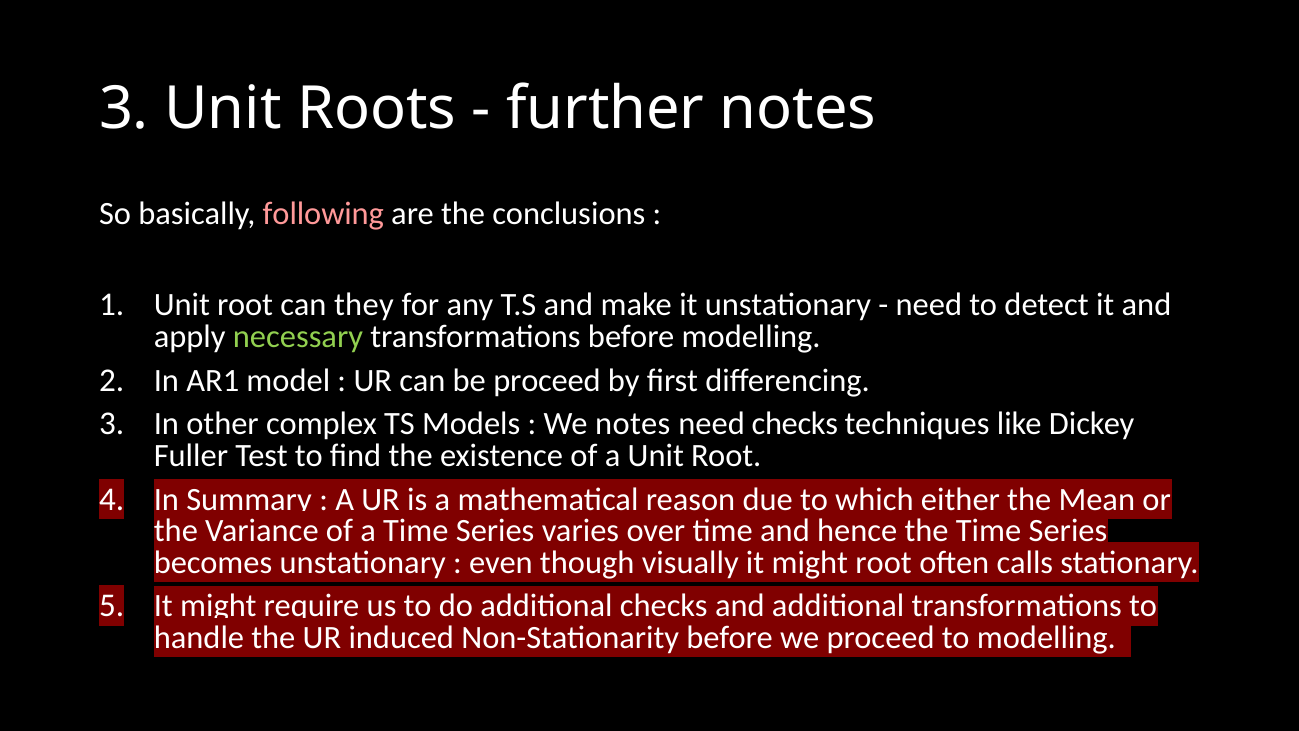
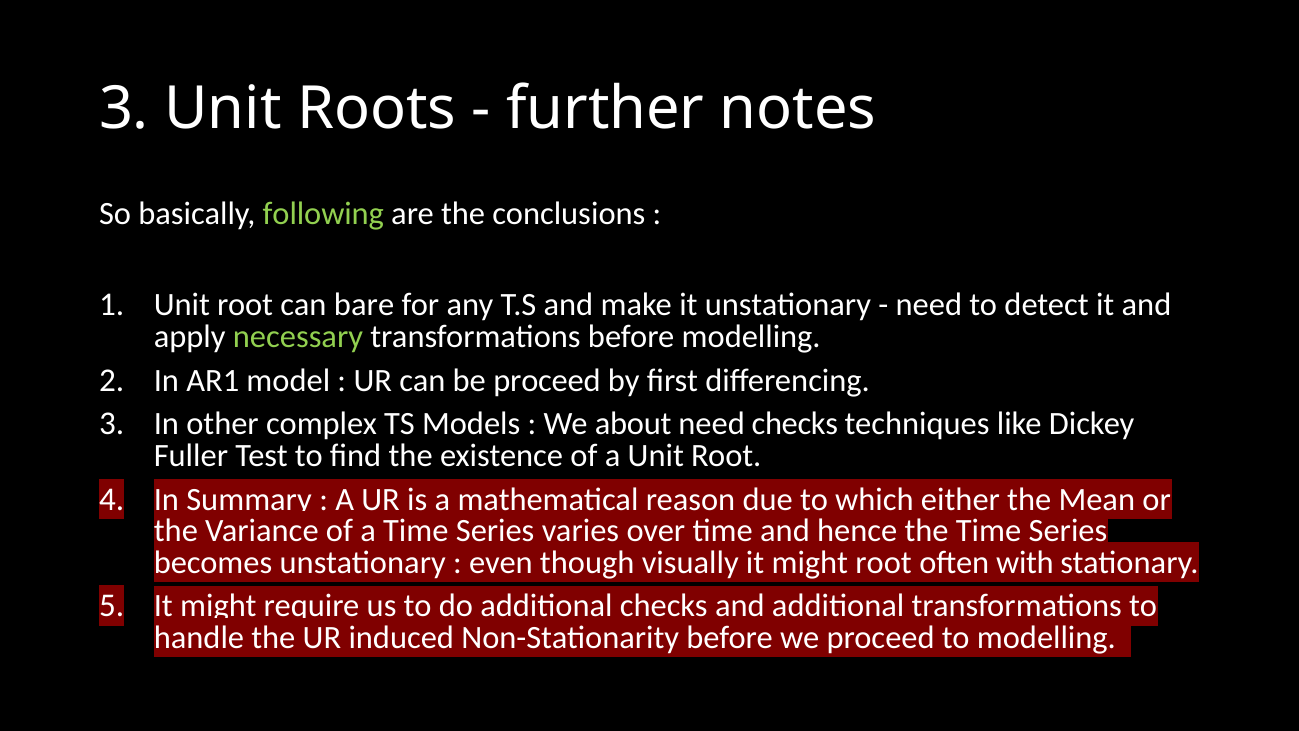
following colour: pink -> light green (323, 214)
they: they -> bare (364, 305)
We notes: notes -> about (633, 424)
calls: calls -> with (1025, 562)
